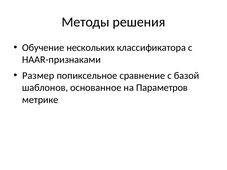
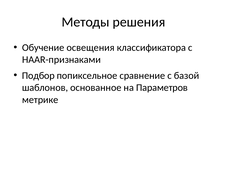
нескольких: нескольких -> освещения (91, 48)
Размер: Размер -> Подбор (38, 76)
